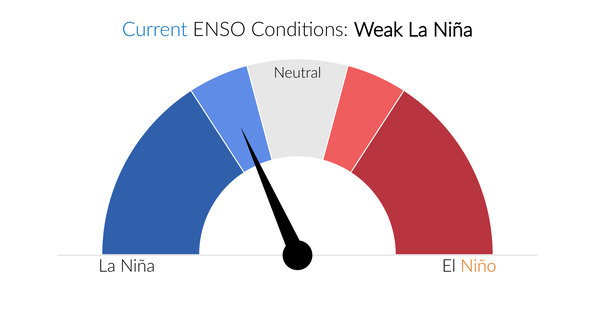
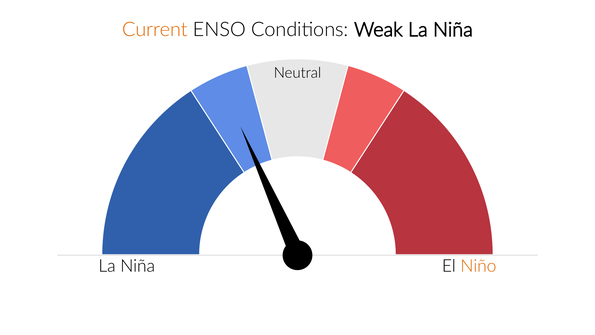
Current colour: blue -> orange (155, 30)
